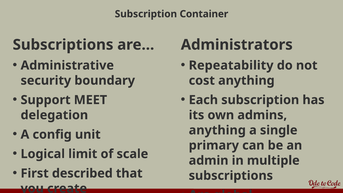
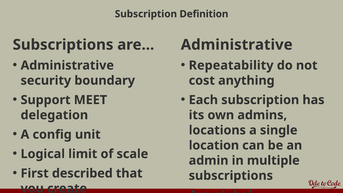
Container: Container -> Definition (204, 14)
Administrators: Administrators -> Administrative (237, 45)
anything: anything -> locations (217, 130)
primary: primary -> location (214, 145)
